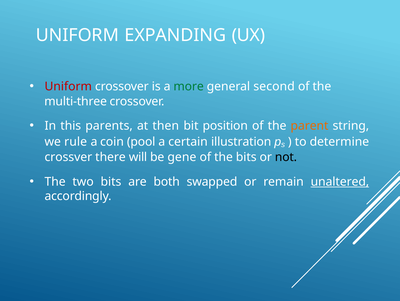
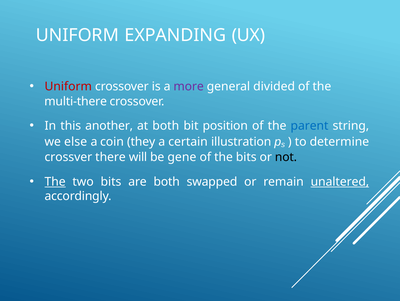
more colour: green -> purple (189, 86)
second: second -> divided (274, 86)
multi-three: multi-three -> multi-there (76, 101)
parents: parents -> another (109, 126)
at then: then -> both (166, 126)
parent colour: orange -> blue (309, 126)
rule: rule -> else (76, 142)
pool: pool -> they (141, 142)
The underline: none -> present (55, 181)
